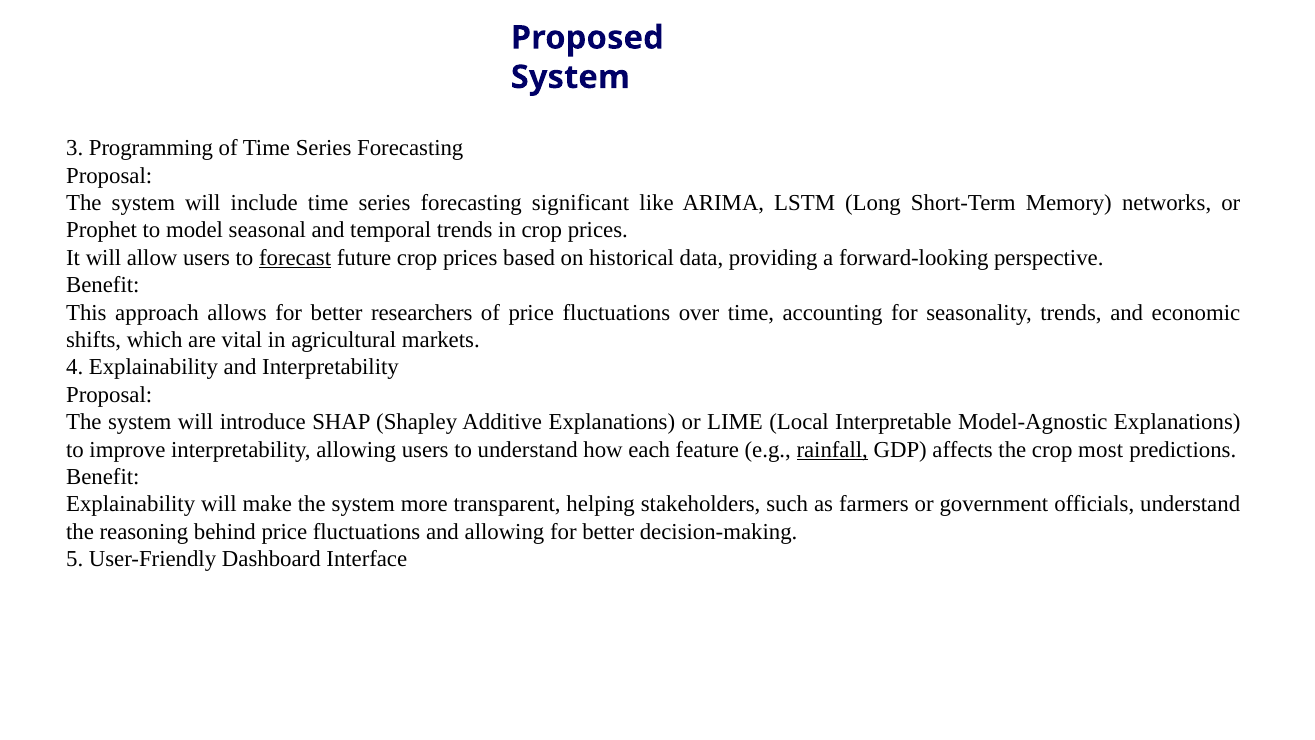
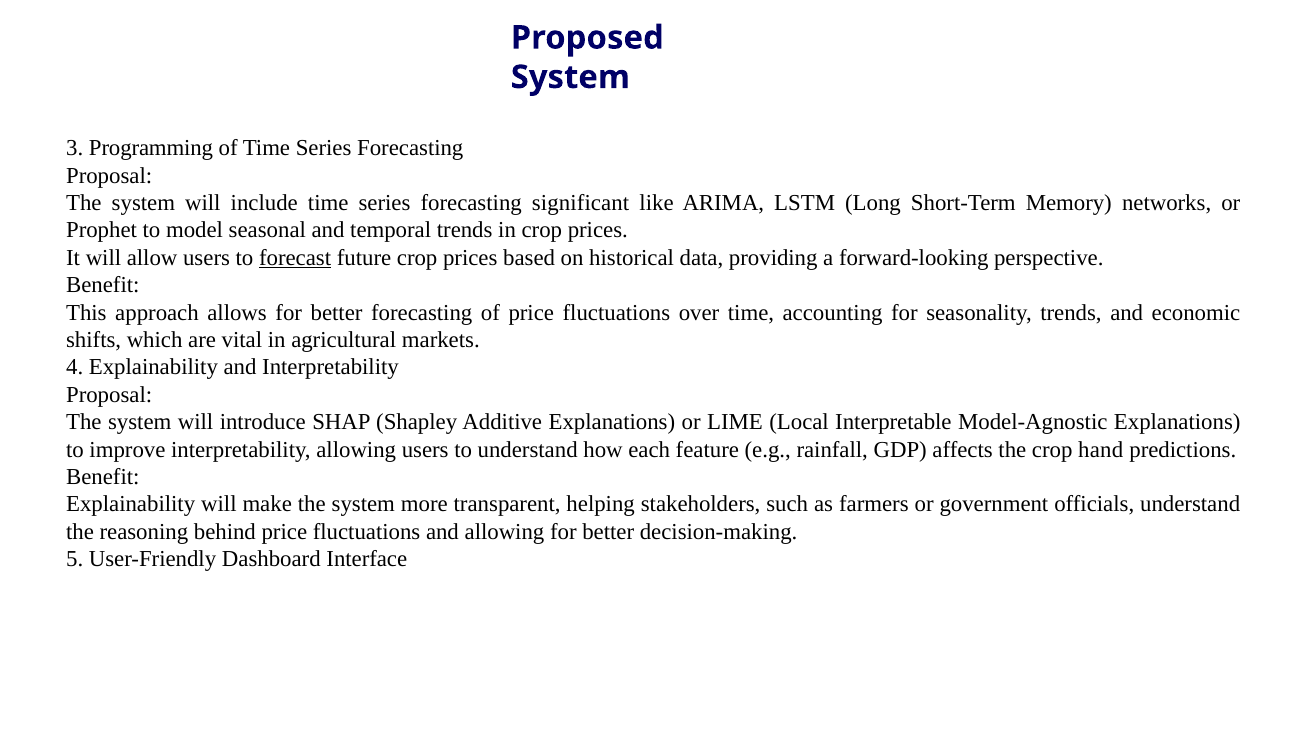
better researchers: researchers -> forecasting (422, 312)
rainfall underline: present -> none (832, 449)
most: most -> hand (1101, 449)
